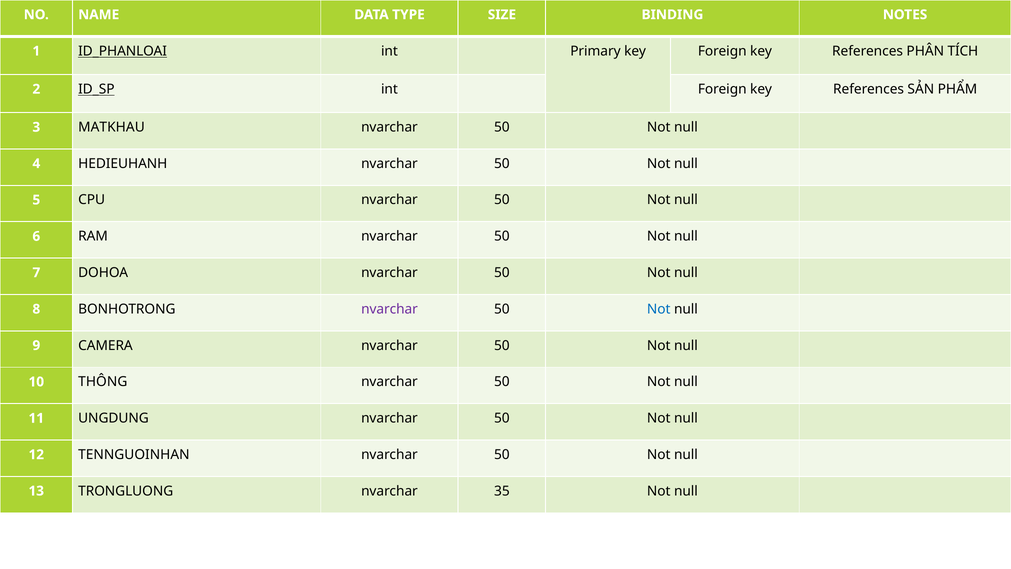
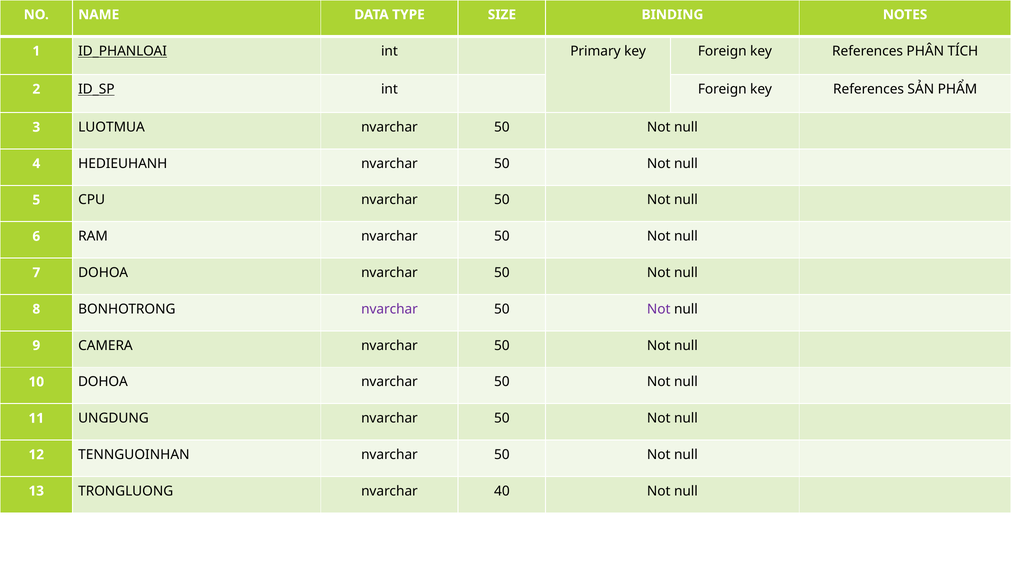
MATKHAU: MATKHAU -> LUOTMUA (112, 127)
Not colour: blue -> purple (659, 309)
10 THÔNG: THÔNG -> DOHOA (103, 382)
35: 35 -> 40 (502, 491)
